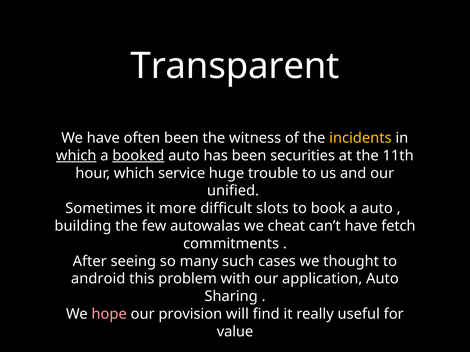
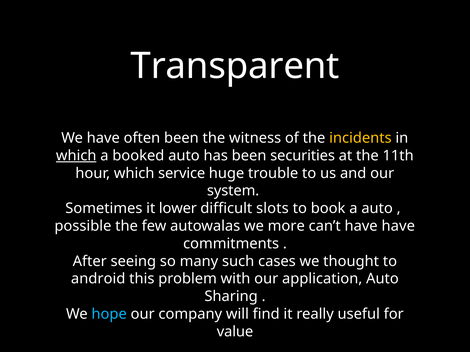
booked underline: present -> none (138, 156)
unified: unified -> system (233, 191)
more: more -> lower (178, 209)
building: building -> possible (83, 226)
cheat: cheat -> more (286, 226)
have fetch: fetch -> have (398, 226)
hope colour: pink -> light blue (109, 314)
provision: provision -> company (190, 314)
